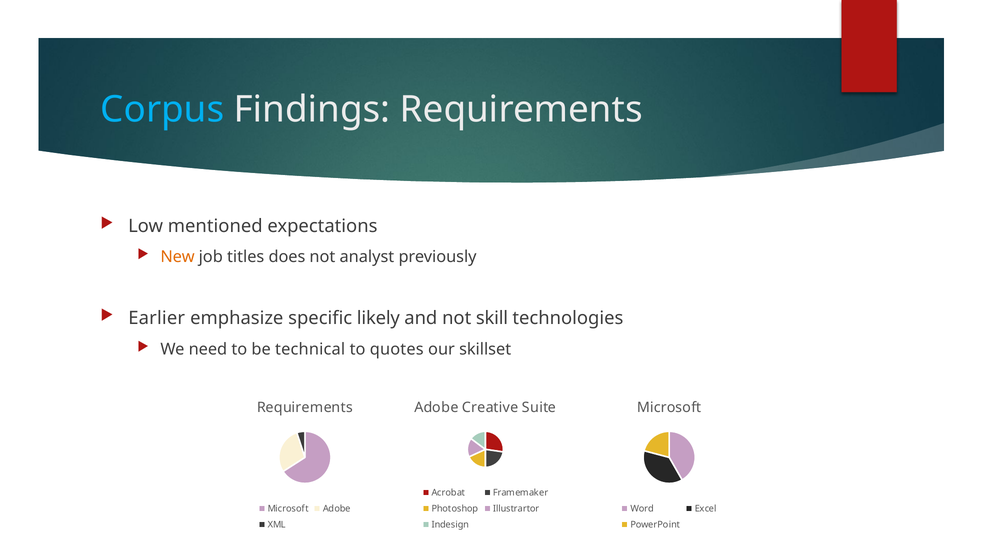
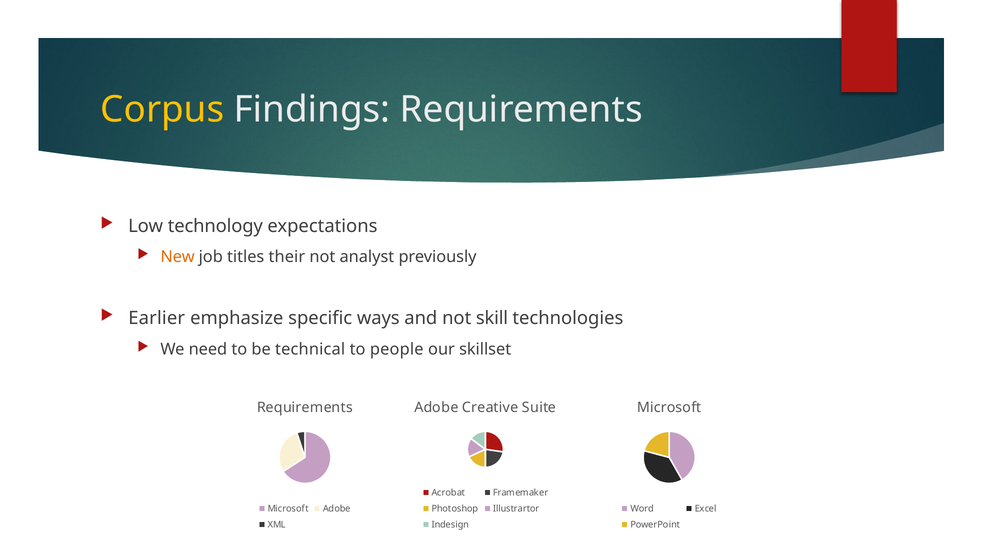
Corpus colour: light blue -> yellow (162, 110)
mentioned: mentioned -> technology (215, 226)
does: does -> their (287, 257)
likely: likely -> ways (378, 318)
quotes: quotes -> people (397, 349)
